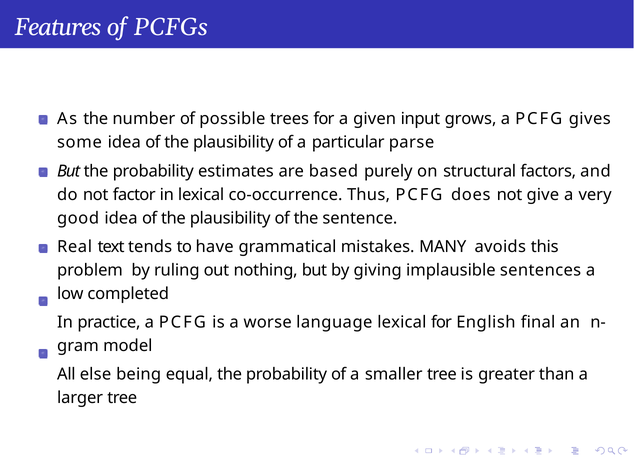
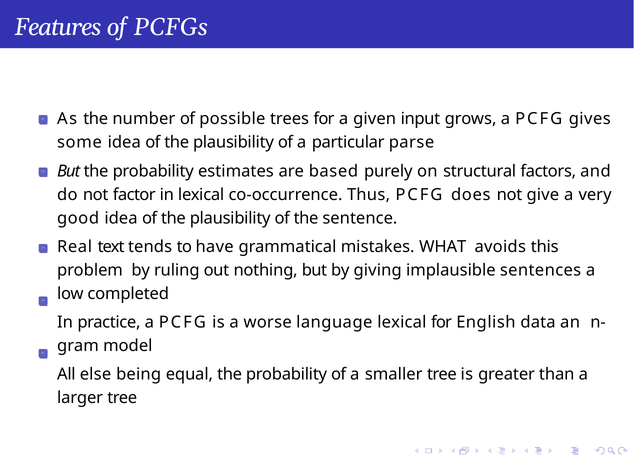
MANY: MANY -> WHAT (443, 247)
final: final -> data (538, 322)
